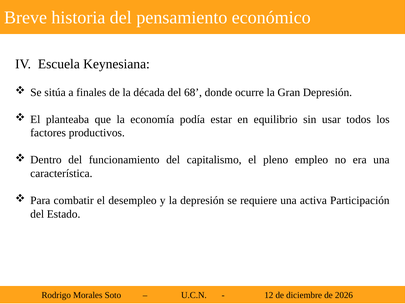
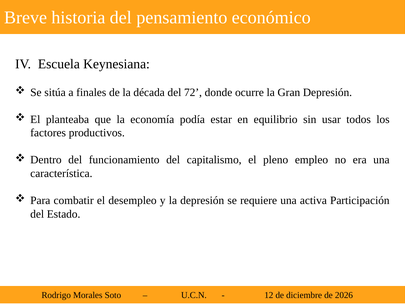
68: 68 -> 72 (193, 92)
